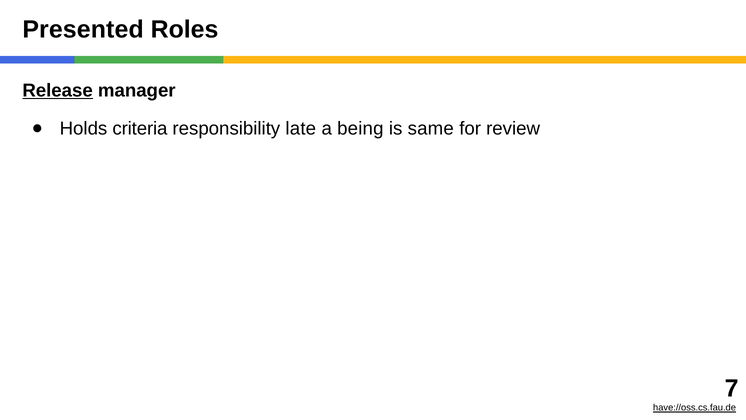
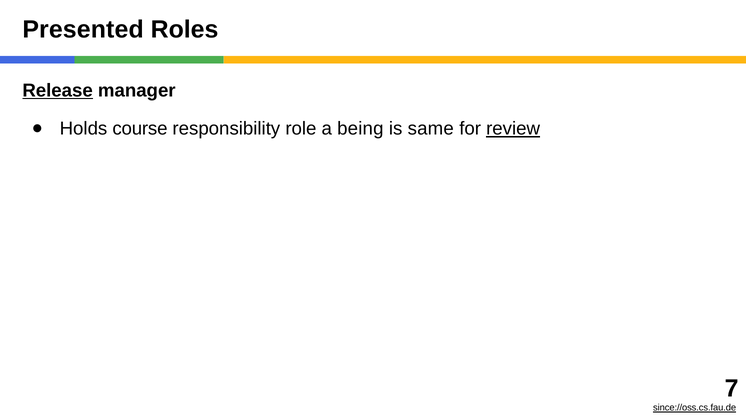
criteria: criteria -> course (140, 129)
late: late -> role (301, 129)
review underline: none -> present (513, 129)
have://oss.cs.fau.de: have://oss.cs.fau.de -> since://oss.cs.fau.de (695, 408)
